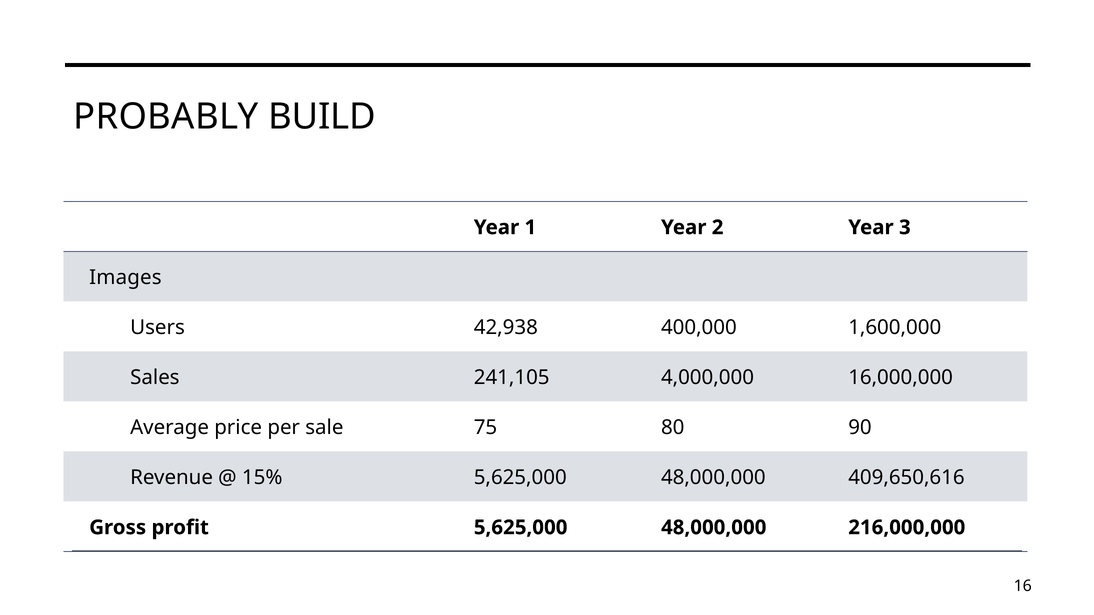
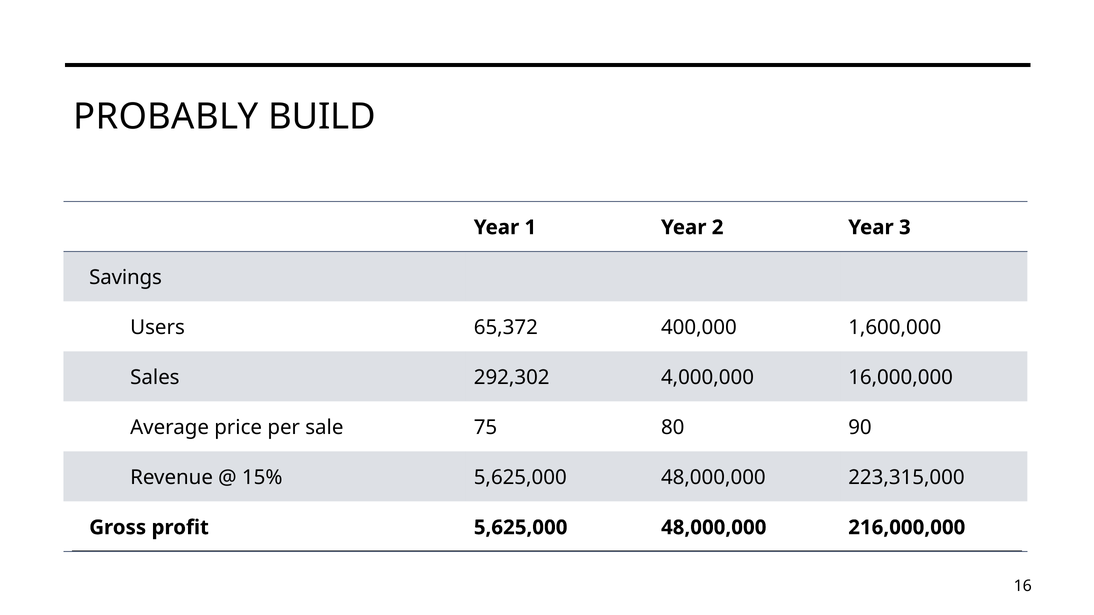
Images: Images -> Savings (126, 278)
42,938: 42,938 -> 65,372 (506, 328)
241,105: 241,105 -> 292,302 (512, 378)
409,650,616: 409,650,616 -> 223,315,000 (906, 478)
